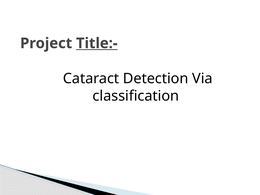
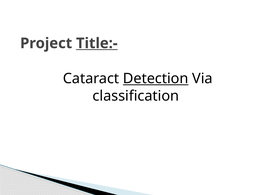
Detection underline: none -> present (156, 79)
